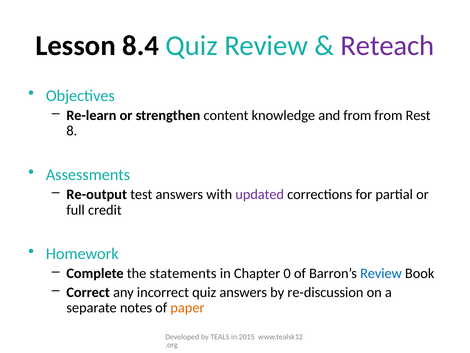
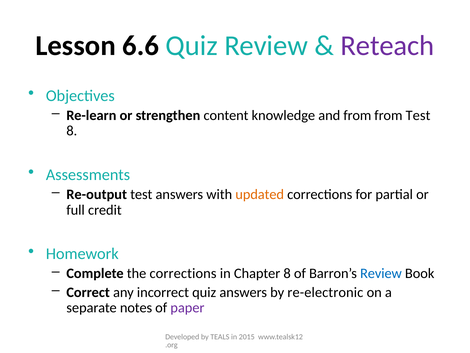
8.4: 8.4 -> 6.6 (141, 45)
from Rest: Rest -> Test (418, 115)
updated colour: purple -> orange (260, 194)
the statements: statements -> corrections (183, 273)
Chapter 0: 0 -> 8 (287, 273)
re-discussion: re-discussion -> re-electronic (325, 292)
paper colour: orange -> purple (187, 307)
